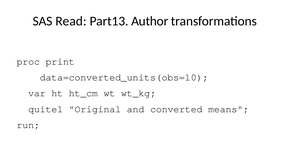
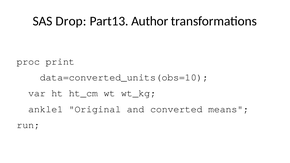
Read: Read -> Drop (71, 21)
quite1: quite1 -> ankle1 (46, 109)
